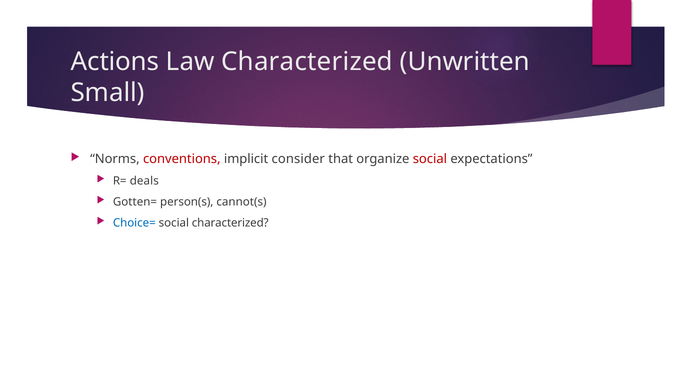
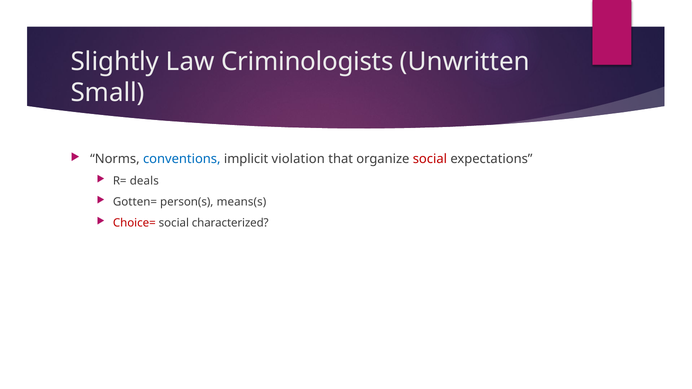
Actions: Actions -> Slightly (115, 62)
Law Characterized: Characterized -> Criminologists (307, 62)
conventions colour: red -> blue (182, 159)
consider: consider -> violation (298, 159)
cannot(s: cannot(s -> means(s (241, 202)
Choice= colour: blue -> red (134, 223)
